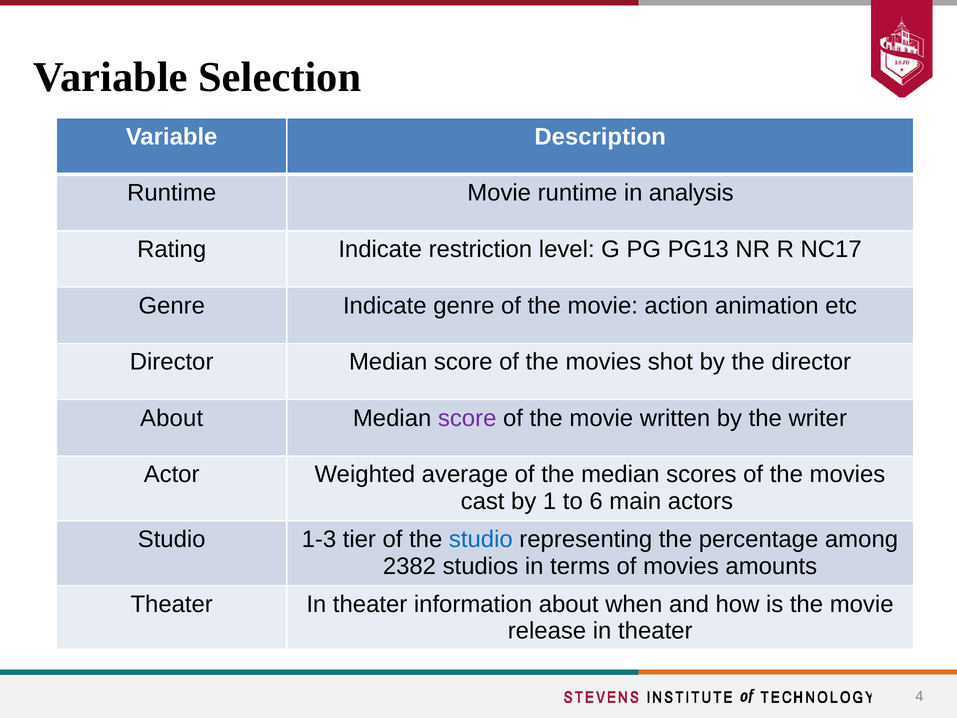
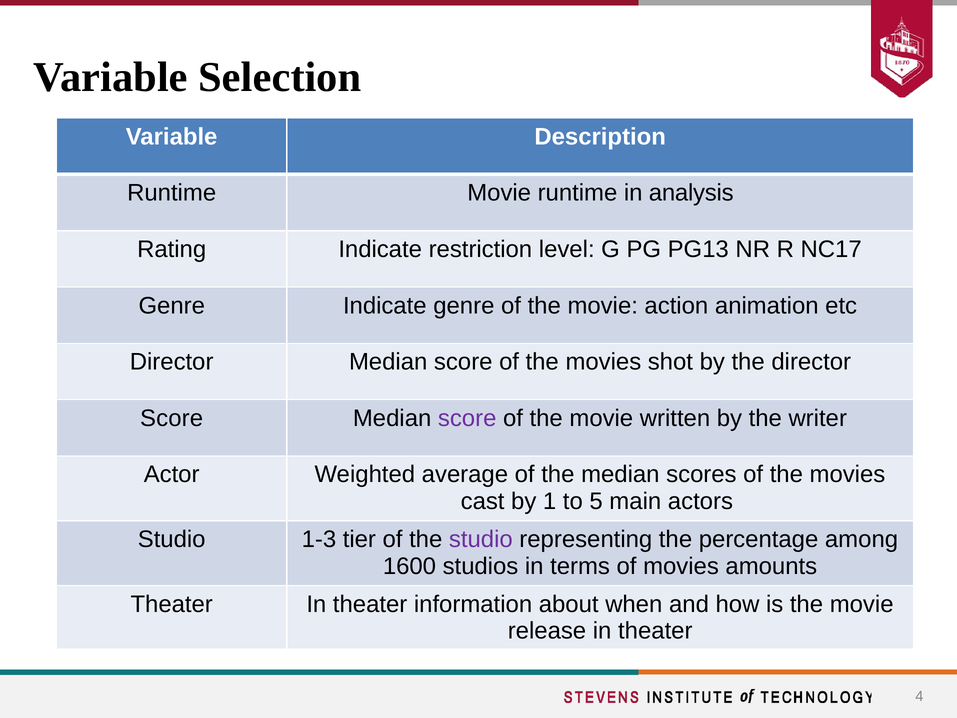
About: About -> Score (172, 418)
6: 6 -> 5 (596, 501)
studio colour: blue -> purple (481, 539)
2382: 2382 -> 1600 (409, 566)
